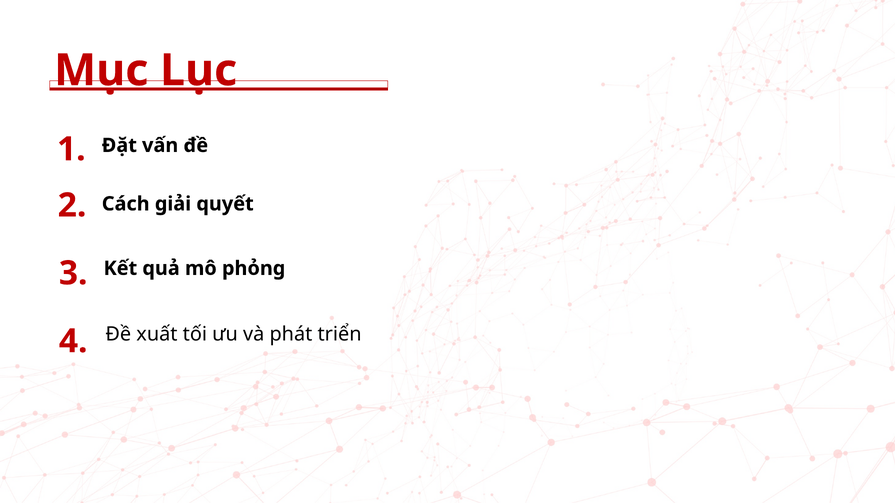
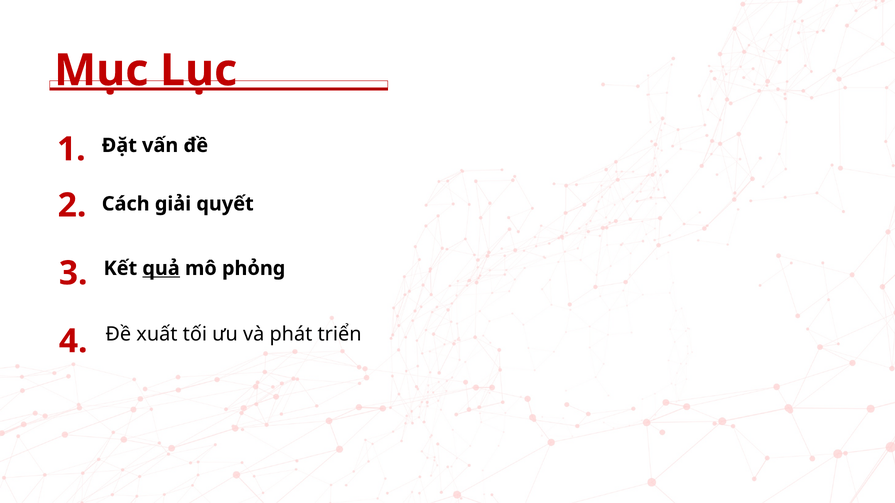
quả underline: none -> present (161, 269)
